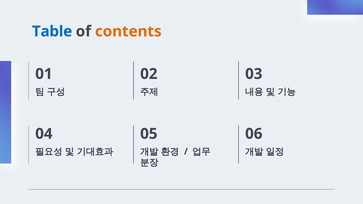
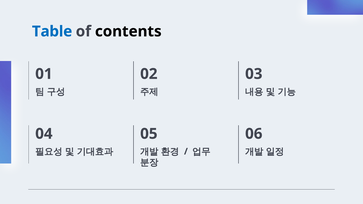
contents colour: orange -> black (128, 31)
